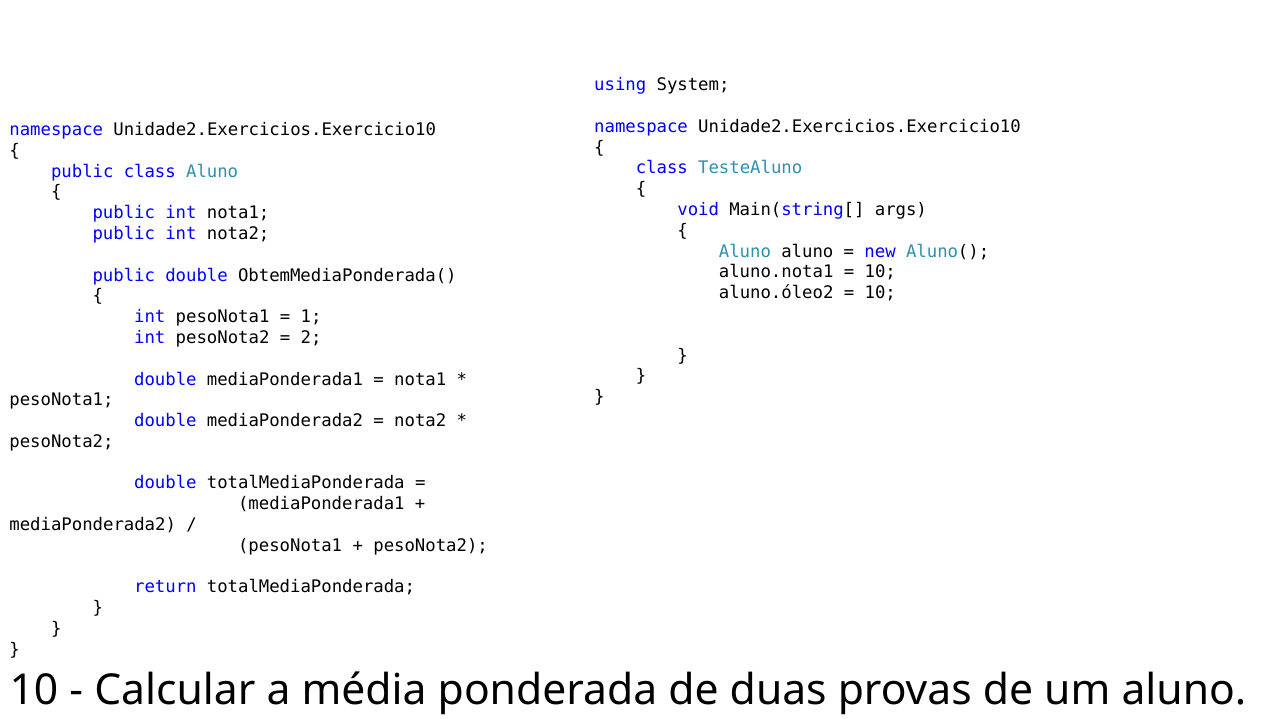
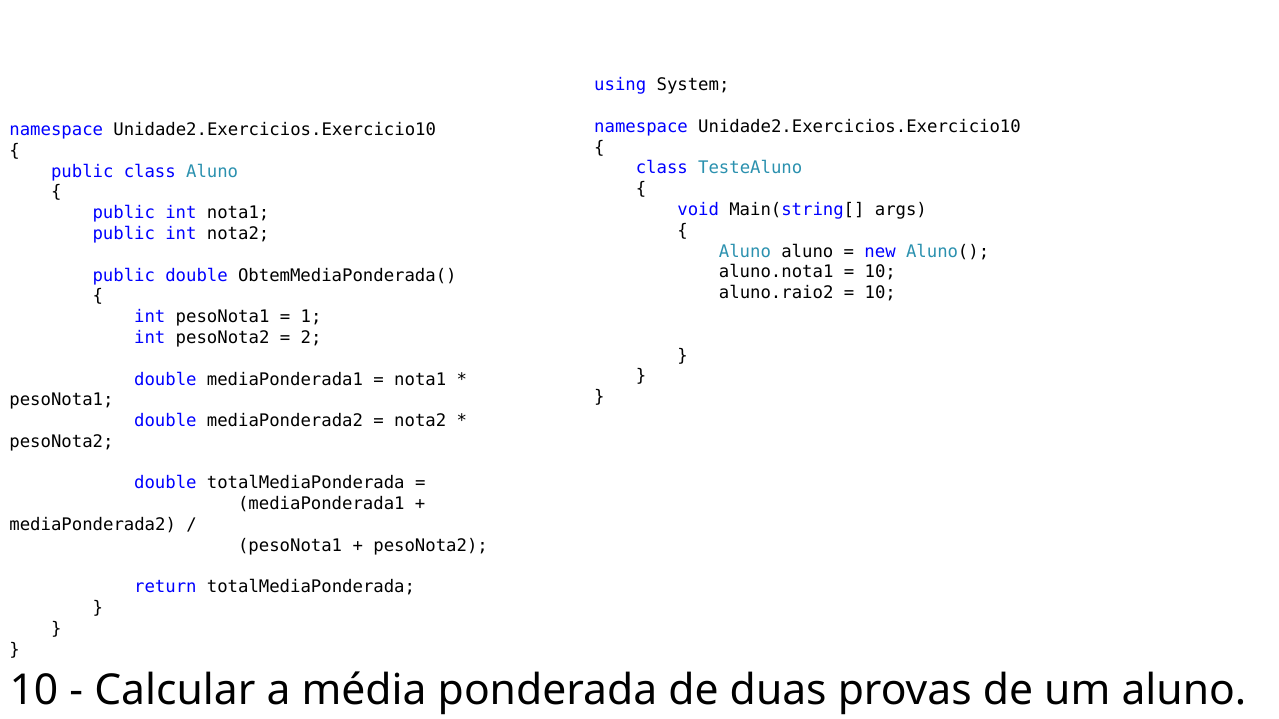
aluno.óleo2: aluno.óleo2 -> aluno.raio2 (776, 293)
